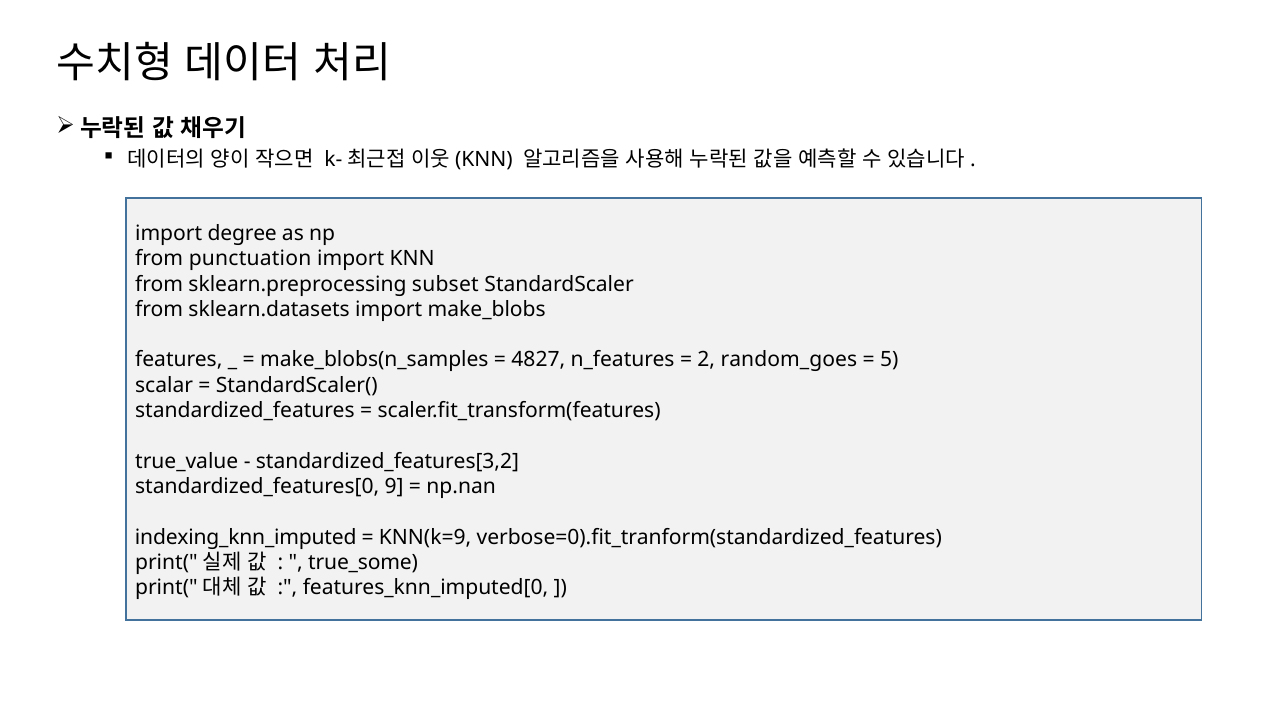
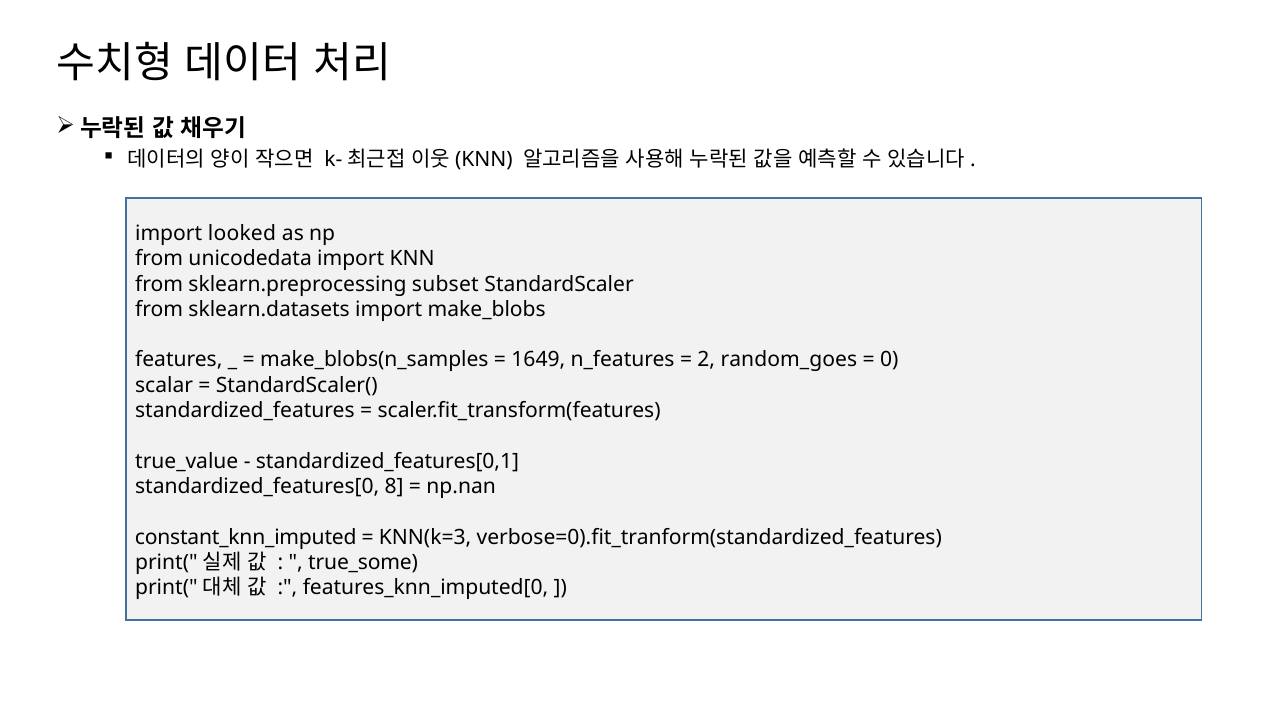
degree: degree -> looked (242, 233)
punctuation: punctuation -> unicodedata (250, 259)
4827: 4827 -> 1649 (538, 360)
5: 5 -> 0 (889, 360)
standardized_features[3,2: standardized_features[3,2 -> standardized_features[0,1 (387, 461)
9: 9 -> 8 (394, 487)
indexing_knn_imputed: indexing_knn_imputed -> constant_knn_imputed (246, 537)
KNN(k=9: KNN(k=9 -> KNN(k=3 (425, 537)
